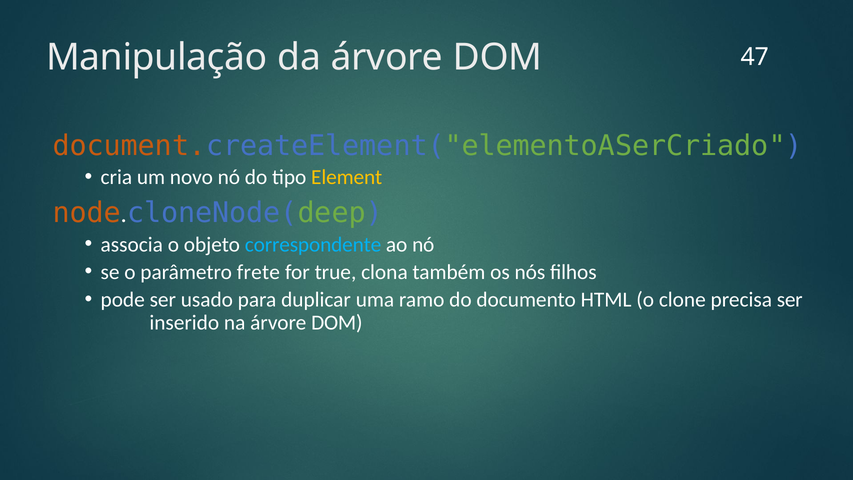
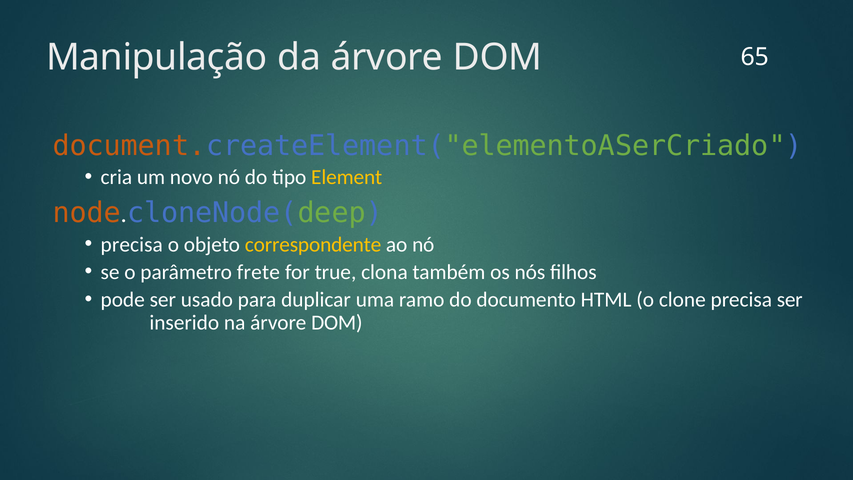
47: 47 -> 65 (755, 57)
associa: associa -> precisa (132, 244)
correspondente colour: light blue -> yellow (313, 244)
